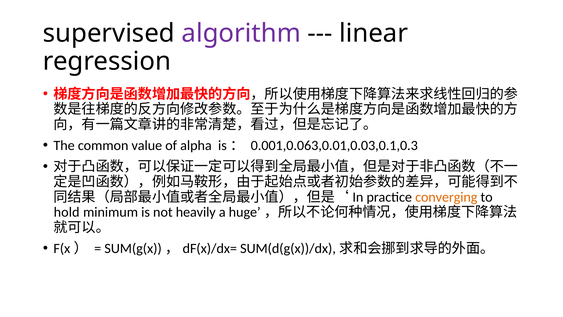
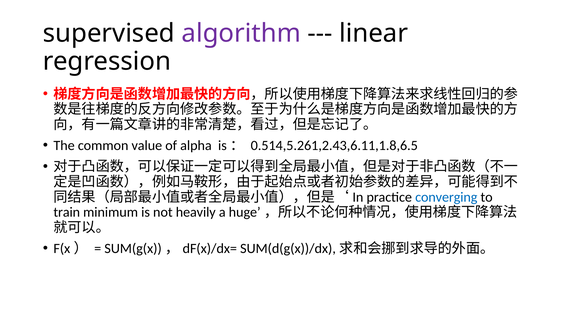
0.001,0.063,0.01,0.03,0.1,0.3: 0.001,0.063,0.01,0.03,0.1,0.3 -> 0.514,5.261,2.43,6.11,1.8,6.5 (334, 145)
converging colour: orange -> blue (446, 197)
hold: hold -> train (67, 212)
